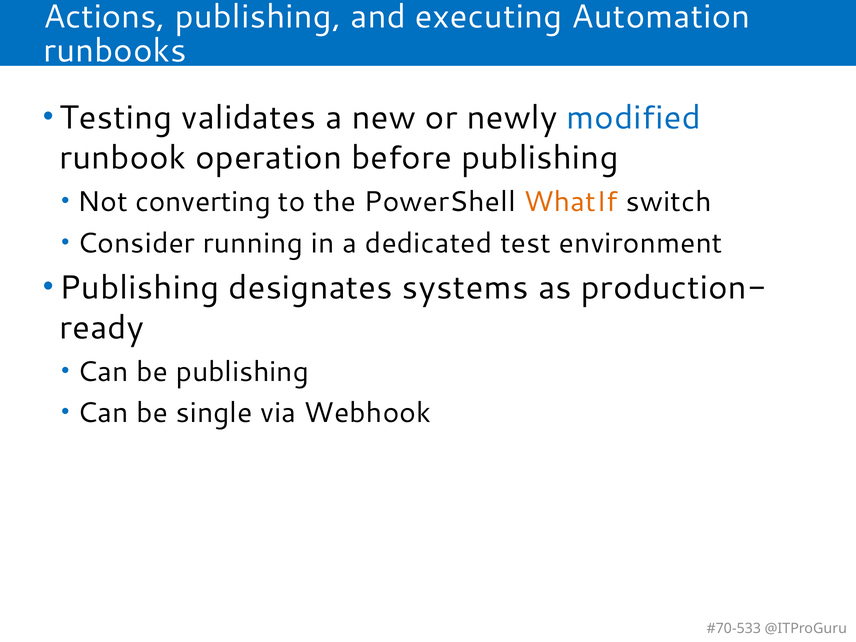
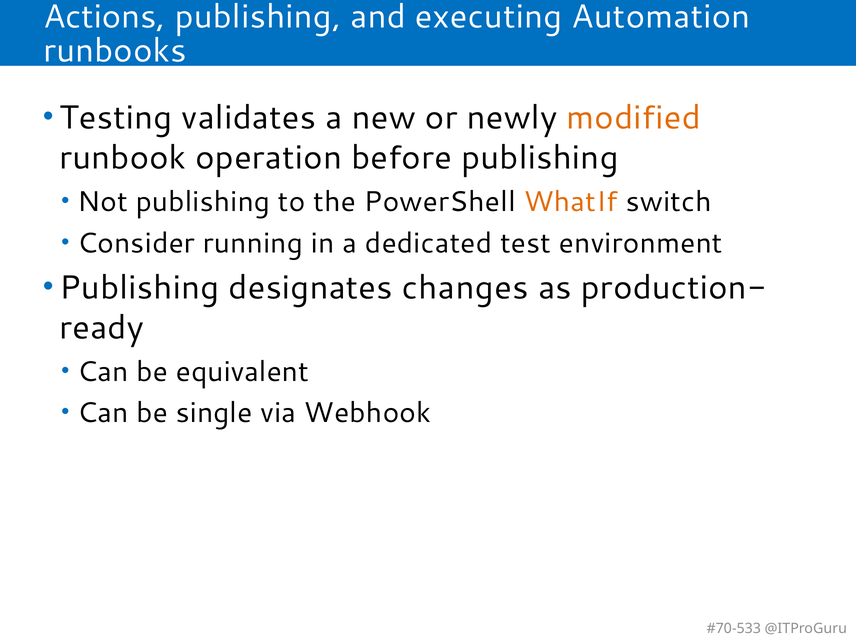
modified colour: blue -> orange (634, 118)
Not converting: converting -> publishing (203, 202)
systems: systems -> changes (465, 288)
be publishing: publishing -> equivalent (242, 372)
